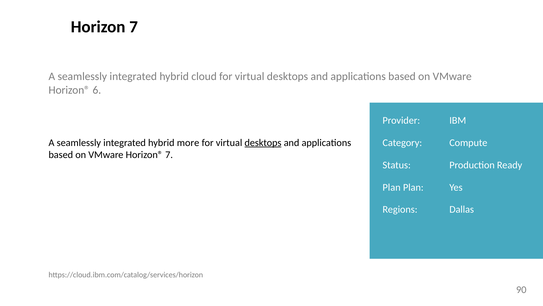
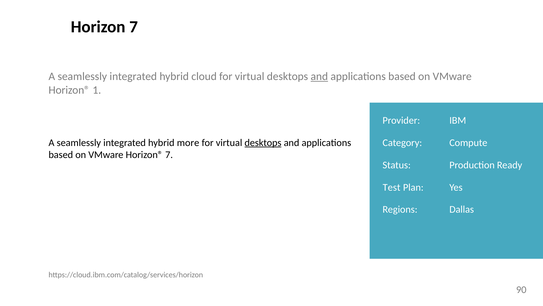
and underline: none -> present (319, 76)
6: 6 -> 1 (97, 90)
Plan: Plan -> Test (392, 187)
